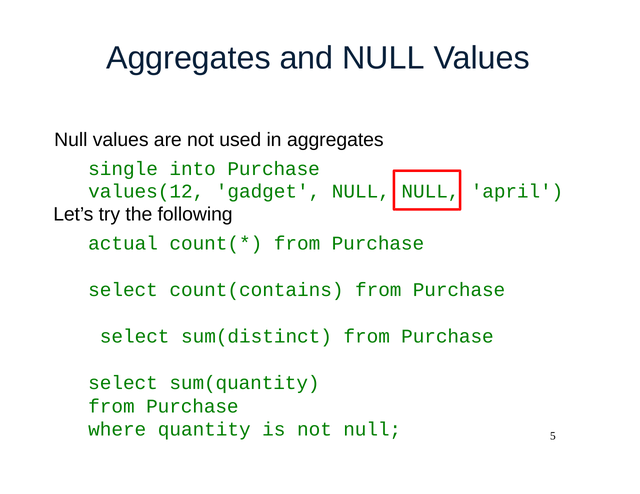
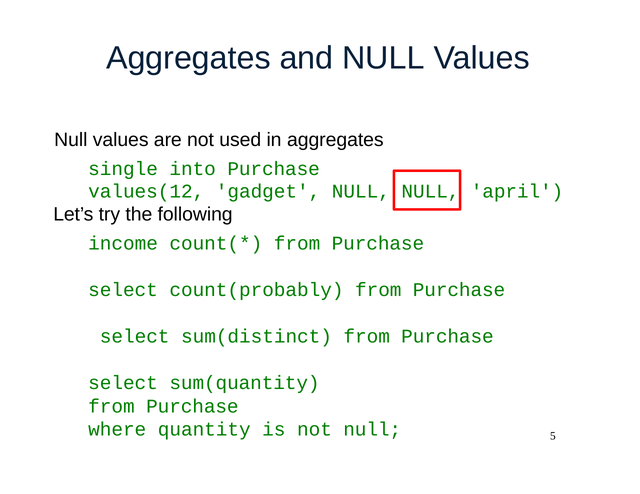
actual: actual -> income (123, 244)
count(contains: count(contains -> count(probably (256, 290)
